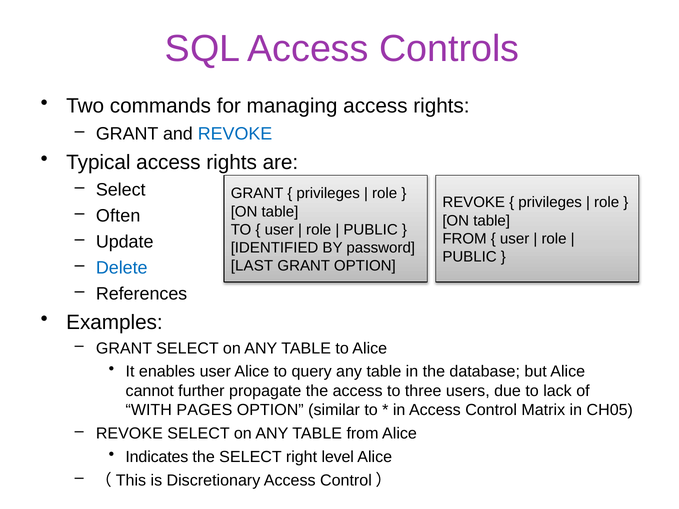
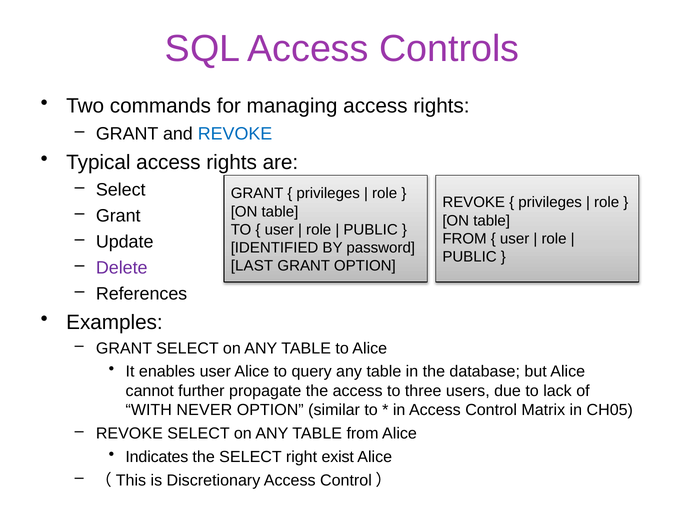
Often: Often -> Grant (118, 216)
Delete colour: blue -> purple (122, 268)
PAGES: PAGES -> NEVER (204, 410)
level: level -> exist (338, 457)
